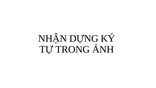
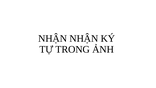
NHẬN DỰNG: DỰNG -> NHẬN (84, 38)
